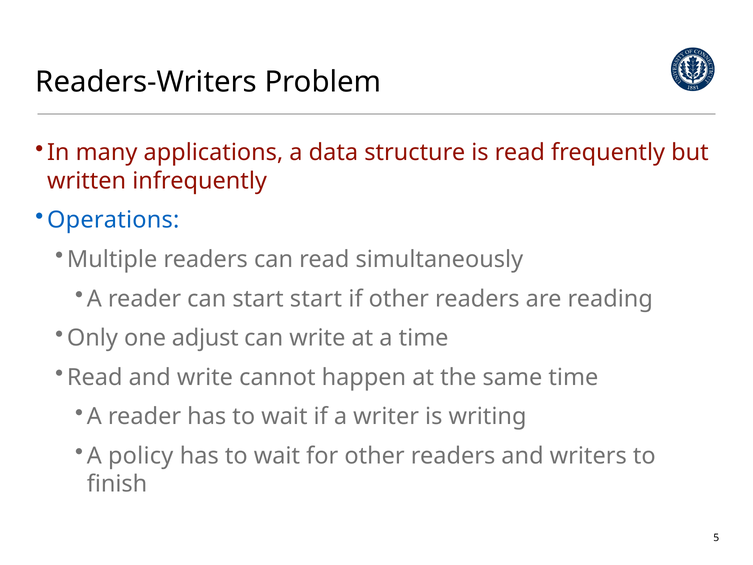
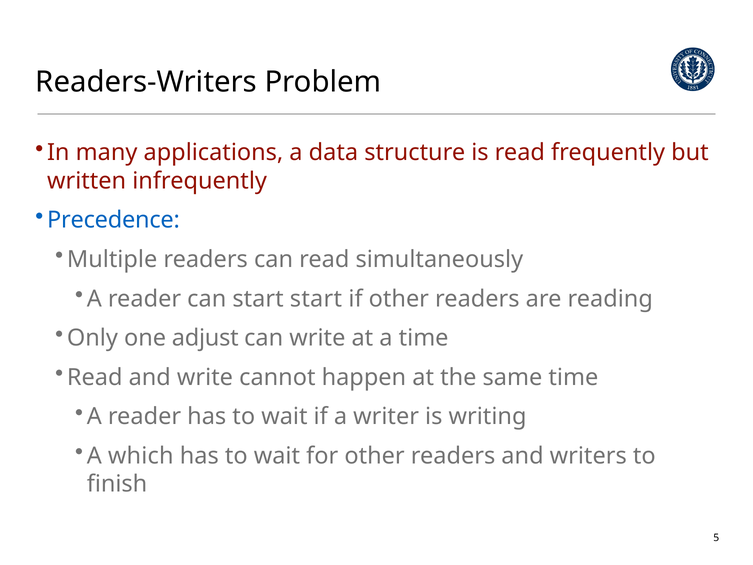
Operations: Operations -> Precedence (113, 220)
policy: policy -> which (141, 456)
